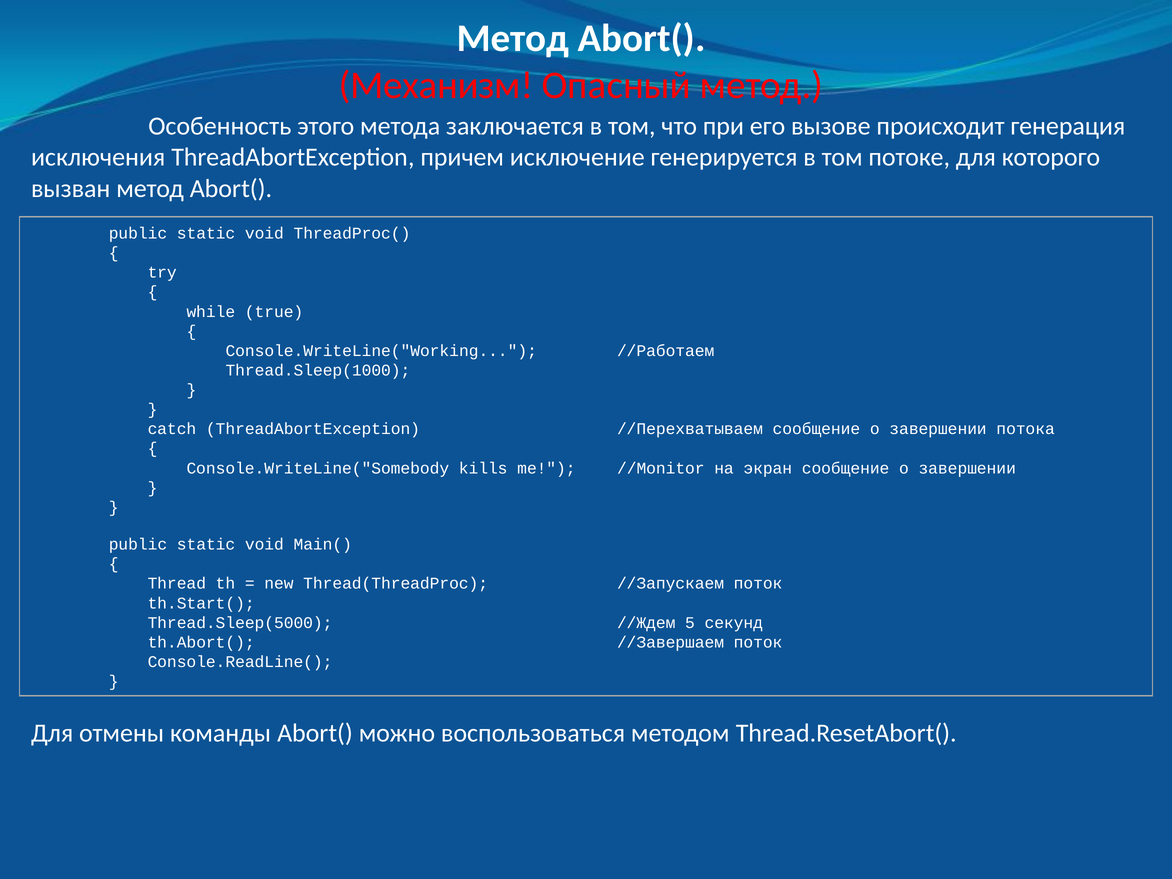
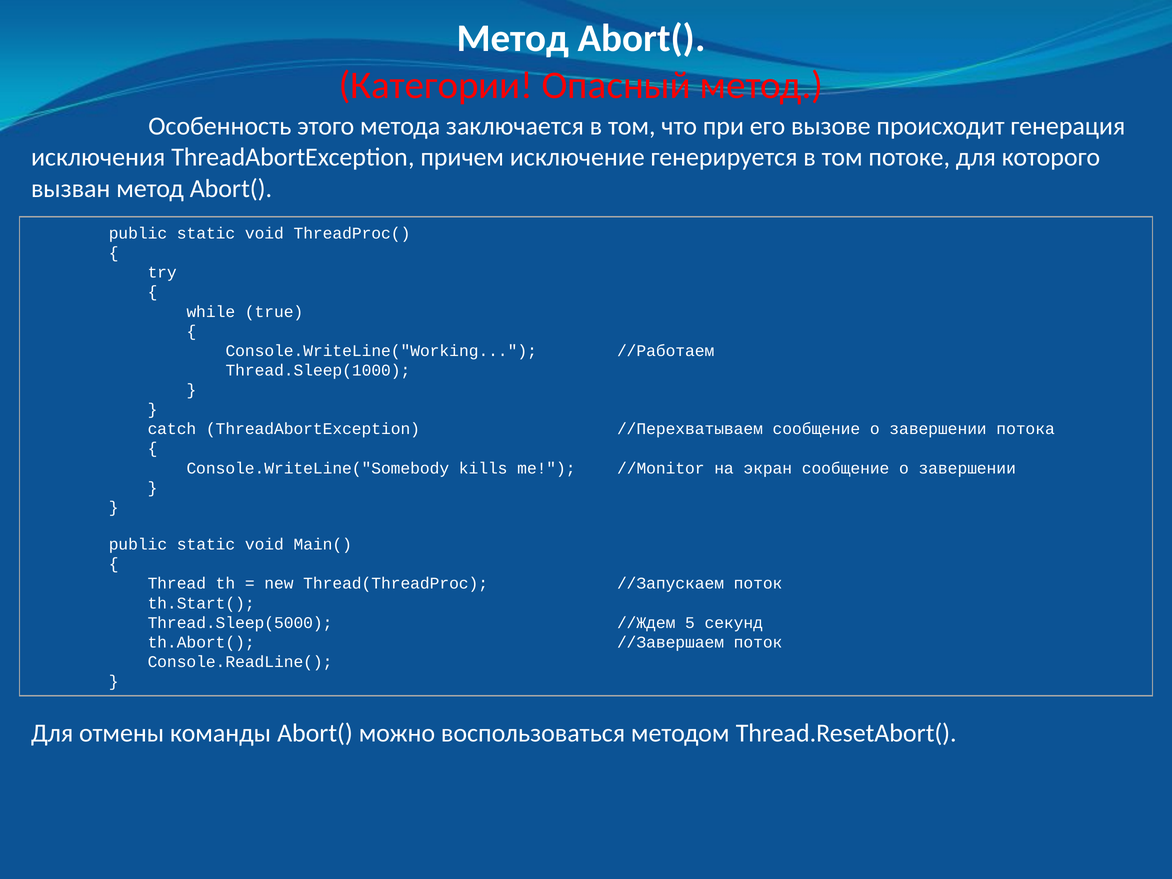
Механизм: Механизм -> Категории (436, 85)
